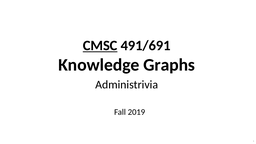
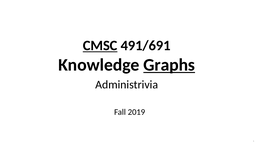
Graphs underline: none -> present (169, 65)
